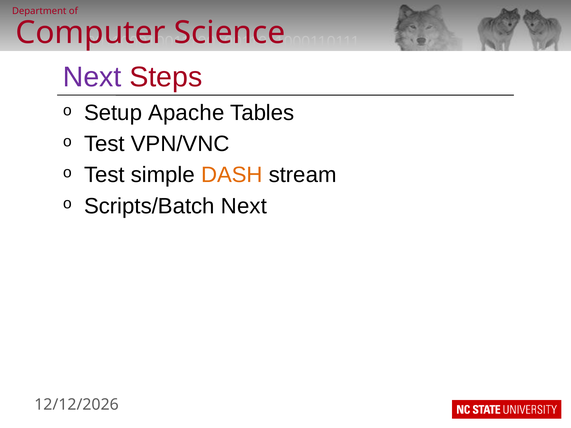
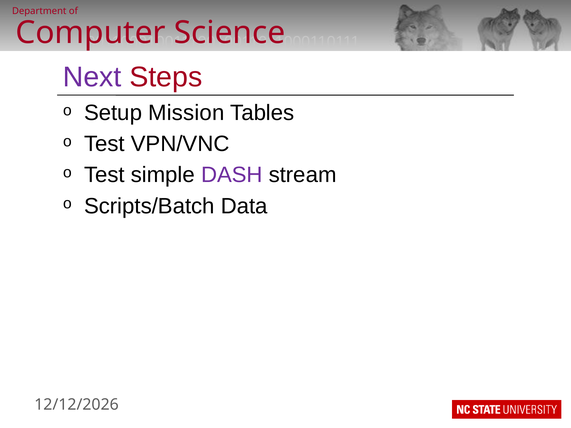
Apache: Apache -> Mission (186, 113)
DASH colour: orange -> purple (232, 175)
Scripts/Batch Next: Next -> Data (244, 206)
